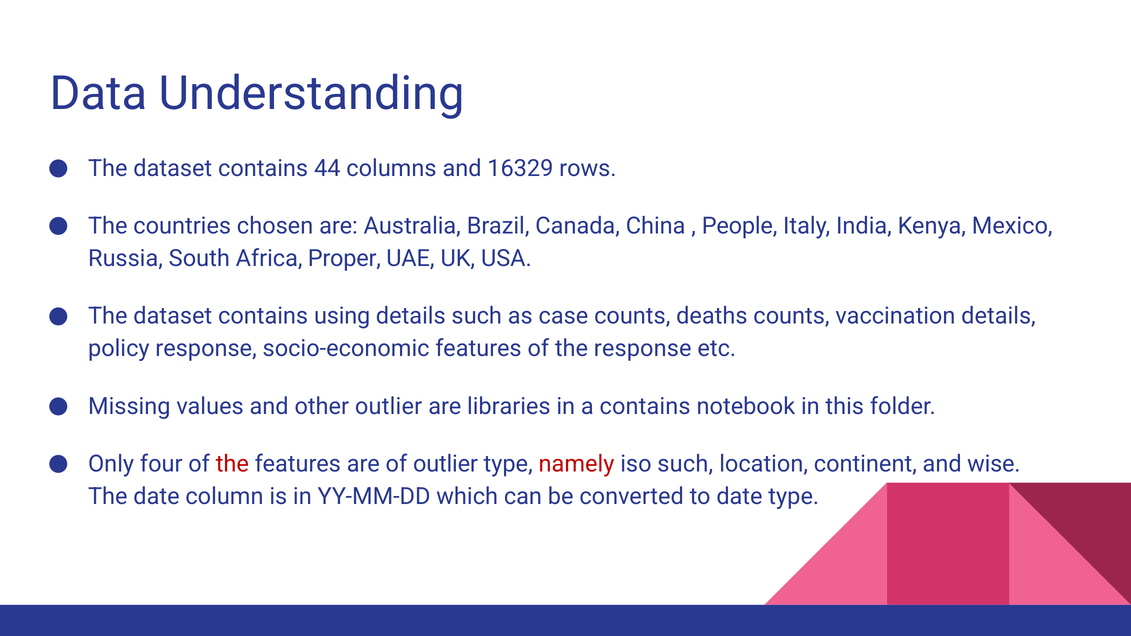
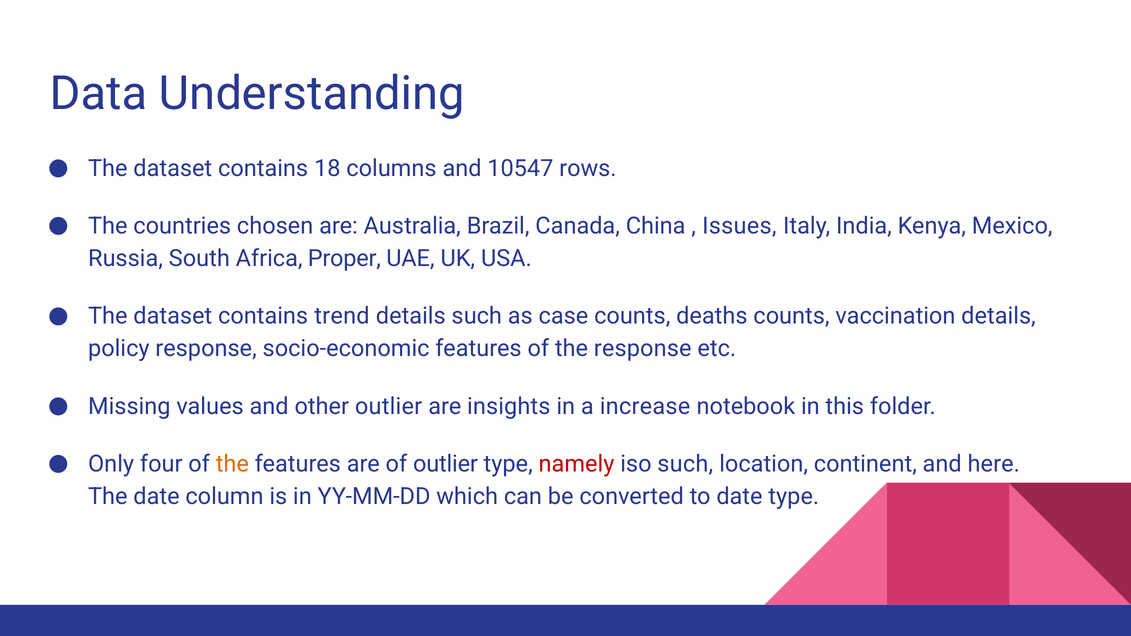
44: 44 -> 18 (327, 169)
16329: 16329 -> 10547 (520, 169)
People: People -> Issues (739, 226)
using: using -> trend (342, 316)
libraries: libraries -> insights (509, 406)
a contains: contains -> increase (645, 406)
the colour: red -> orange (232, 464)
wise: wise -> here (994, 464)
